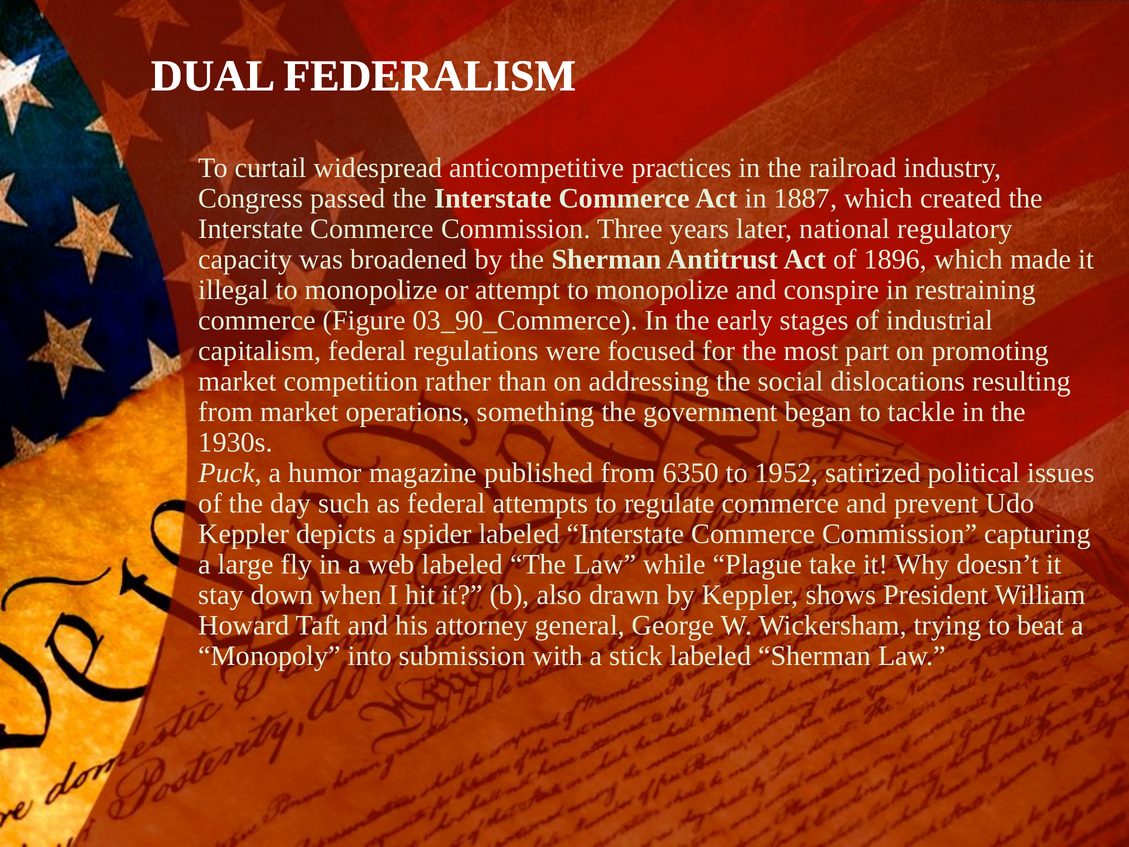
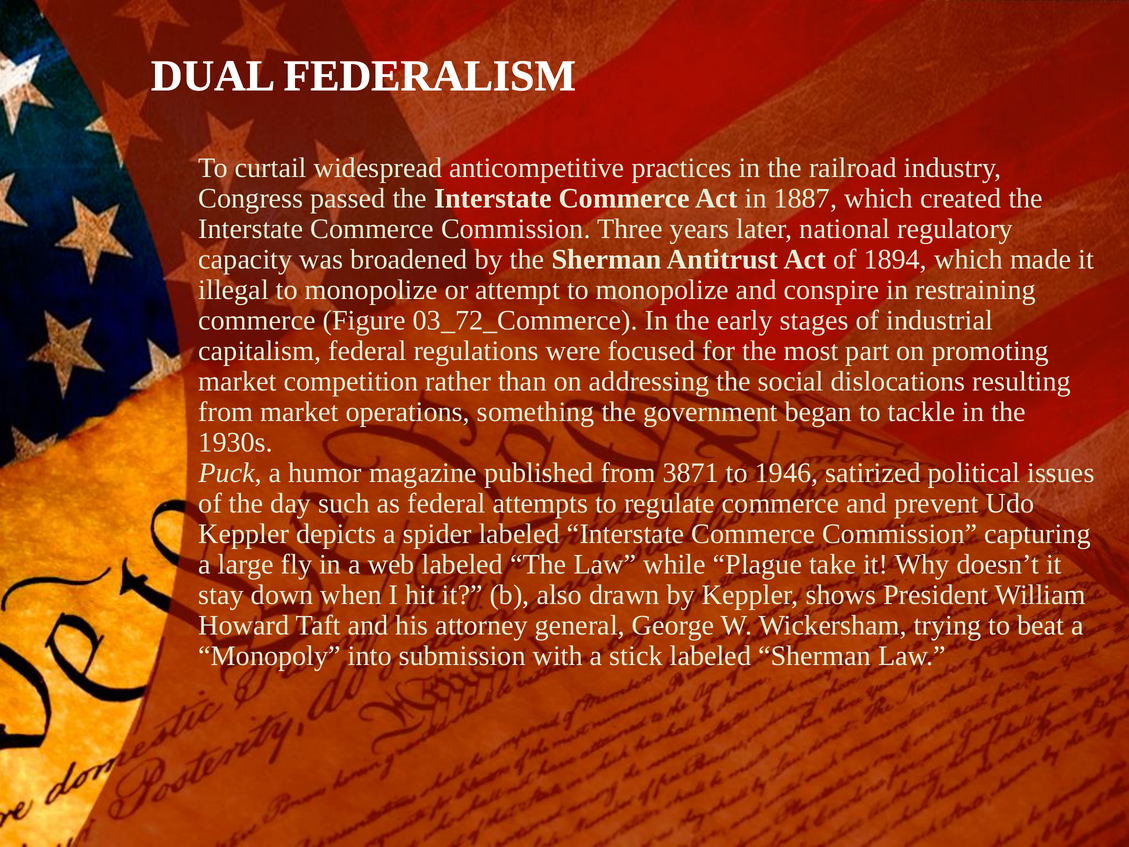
1896: 1896 -> 1894 (895, 259)
03_90_Commerce: 03_90_Commerce -> 03_72_Commerce (525, 320)
6350: 6350 -> 3871 (691, 473)
1952: 1952 -> 1946 (787, 473)
